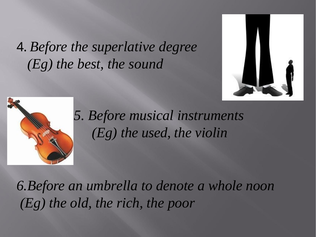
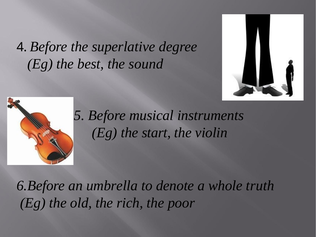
used: used -> start (156, 133)
noon: noon -> truth (260, 186)
